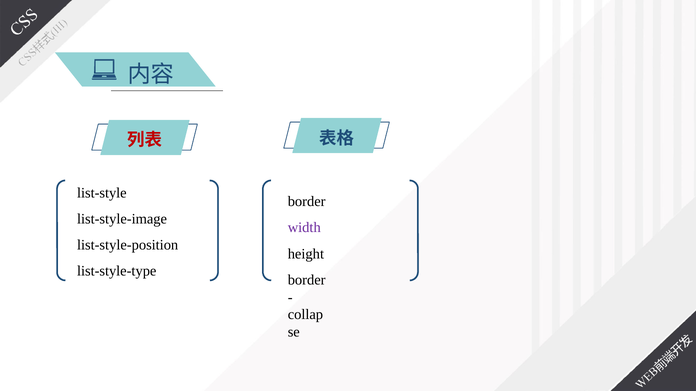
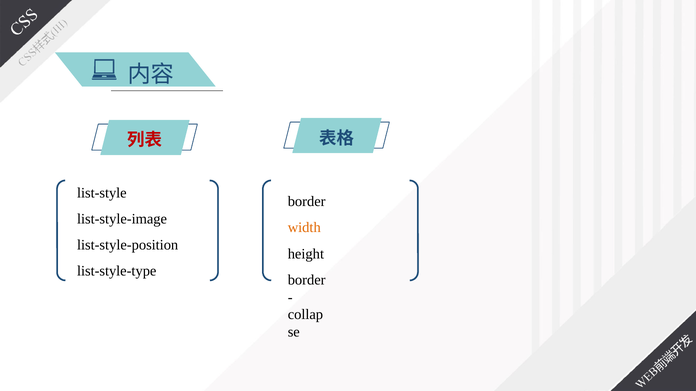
width colour: purple -> orange (304, 228)
